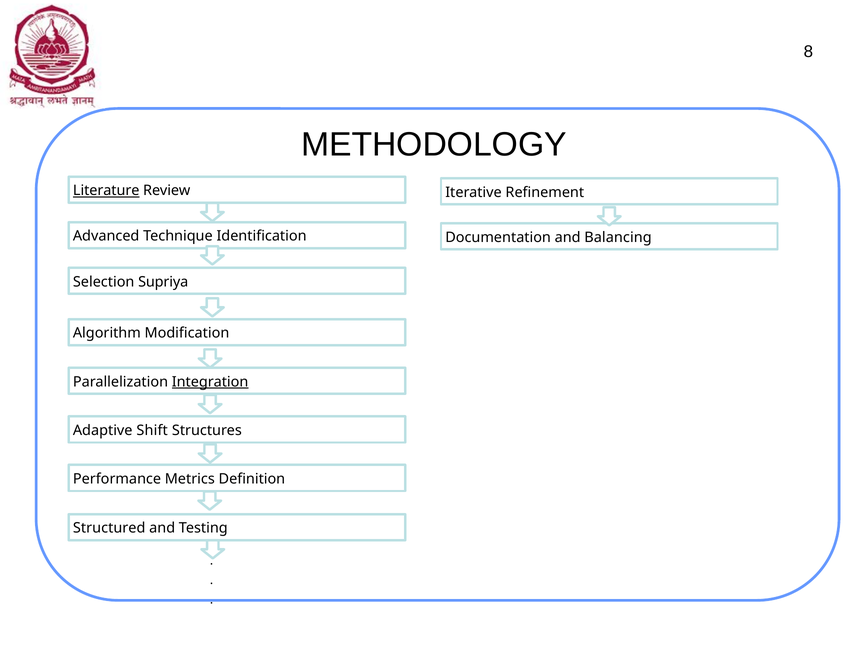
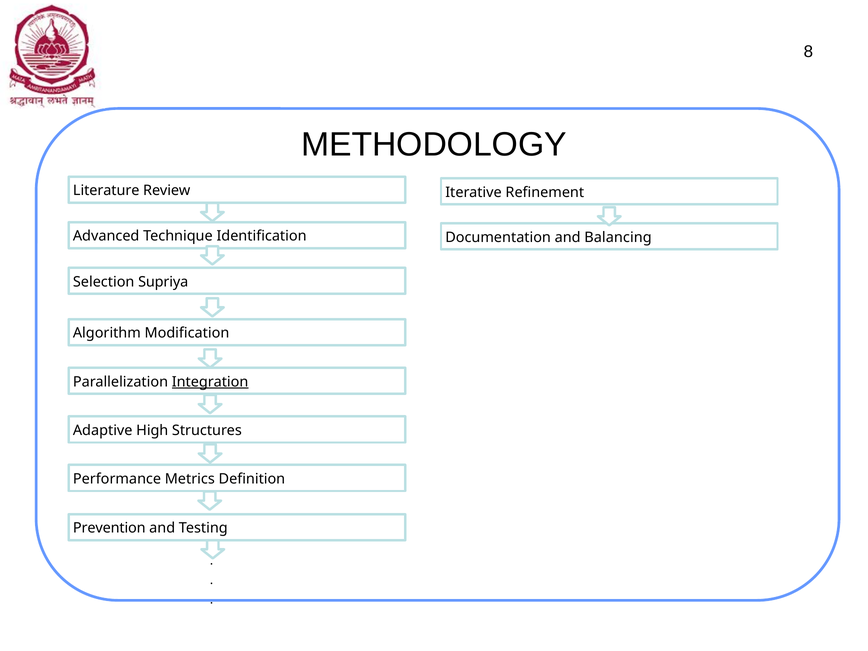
Literature underline: present -> none (106, 191)
Shift: Shift -> High (152, 430)
Structured: Structured -> Prevention (109, 528)
